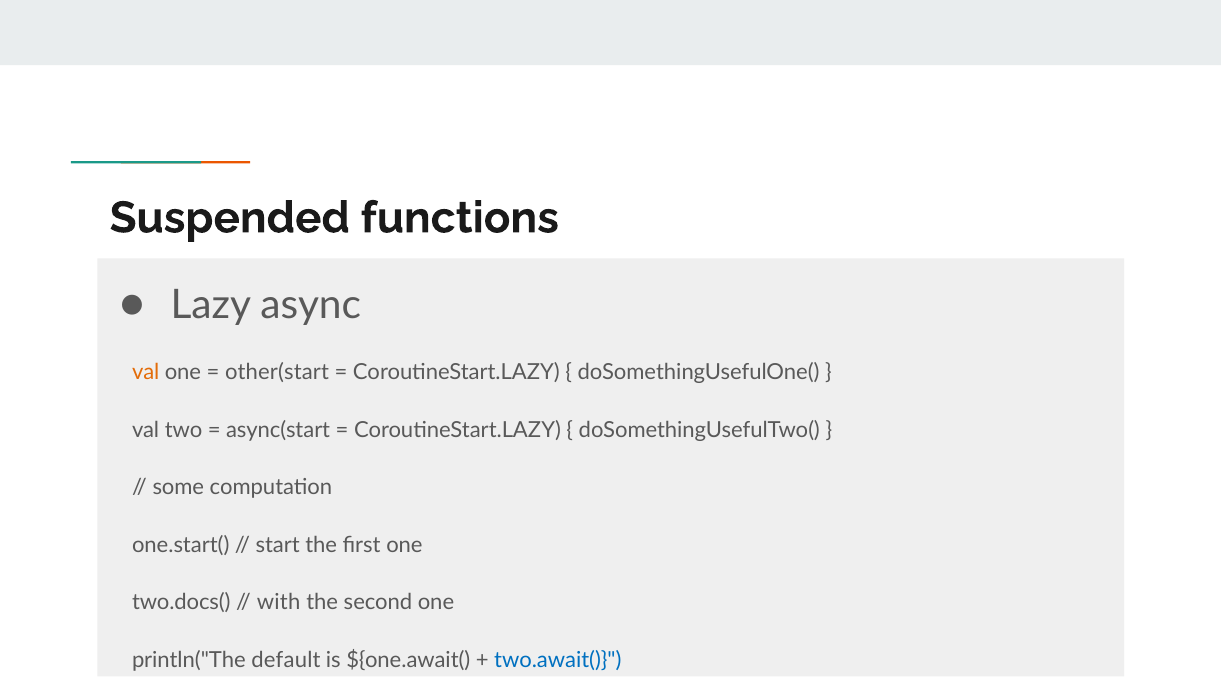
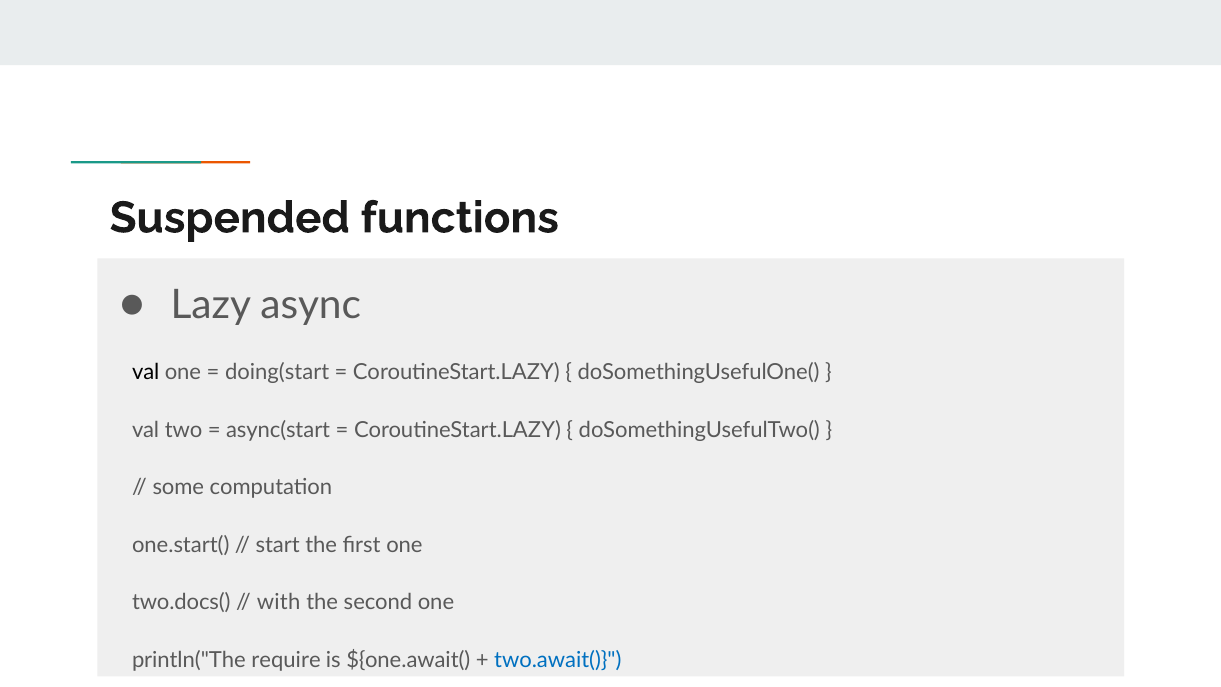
val colour: orange -> black (146, 372)
other(start: other(start -> doing(start (277, 372)
default: default -> require (286, 660)
